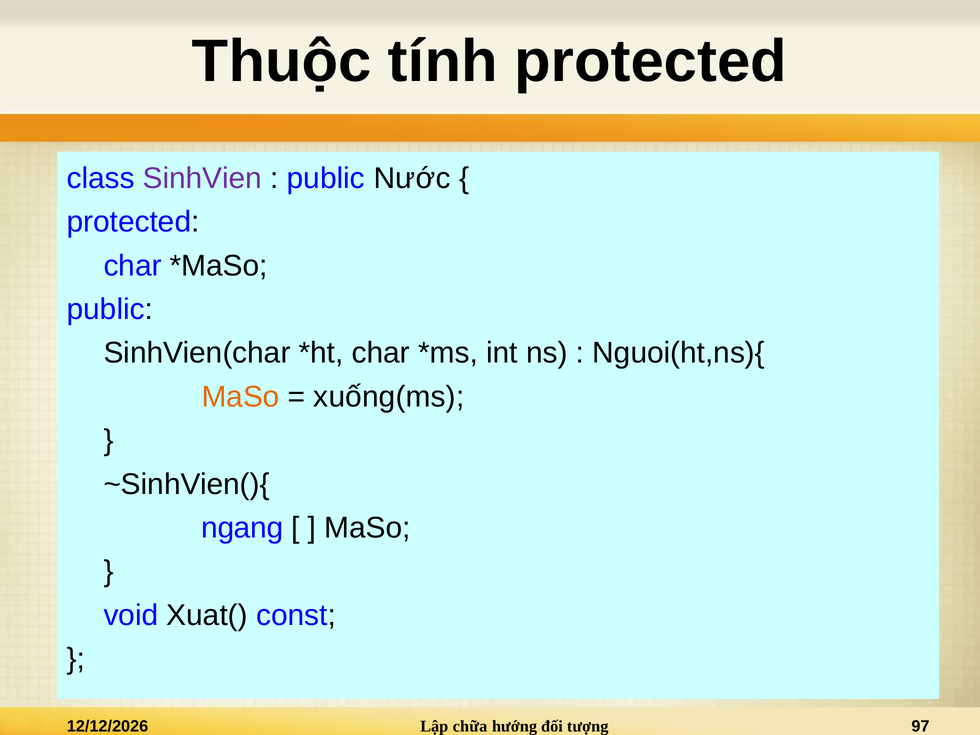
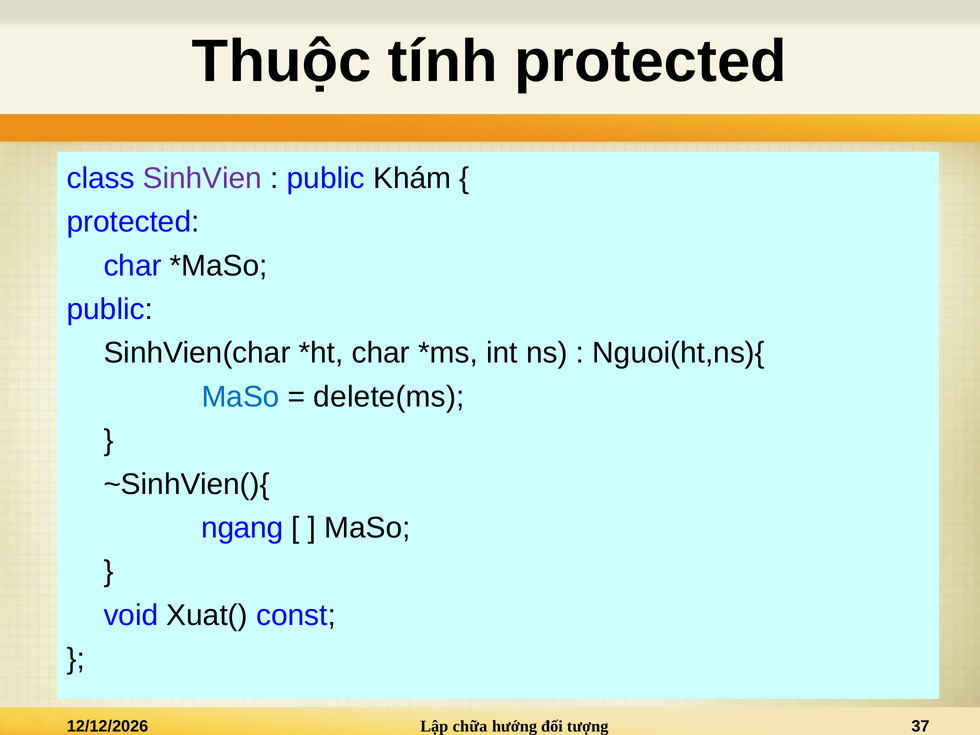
Nước: Nước -> Khám (412, 178)
MaSo colour: orange -> blue (241, 397)
xuống(ms: xuống(ms -> delete(ms (389, 397)
97: 97 -> 37 (920, 726)
